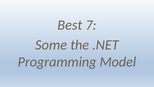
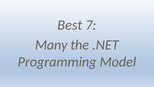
Some: Some -> Many (51, 45)
